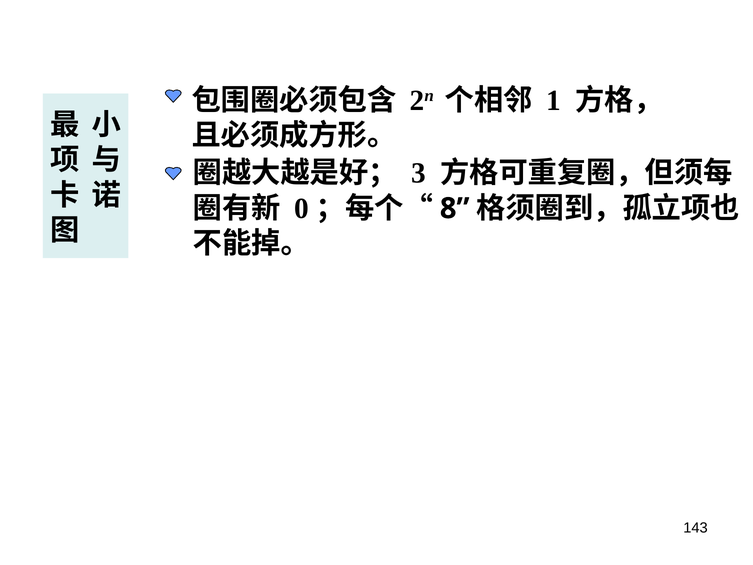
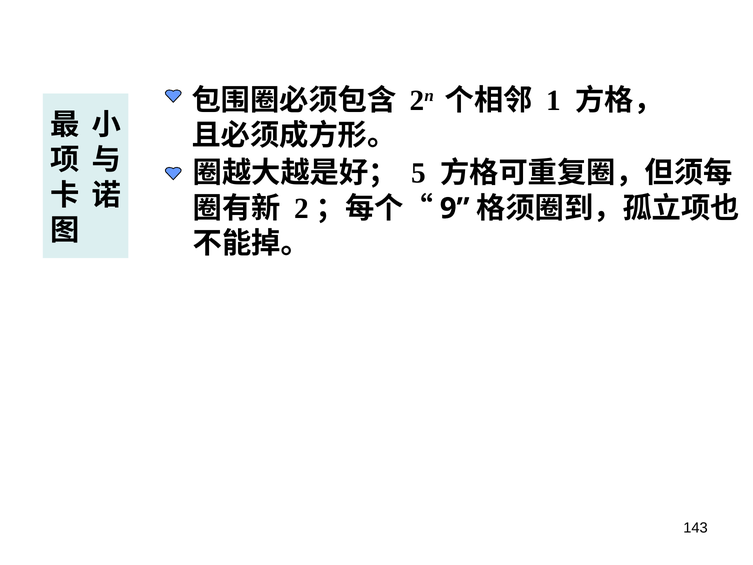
3: 3 -> 5 (419, 173)
0: 0 -> 2 (302, 208)
8: 8 -> 9 (455, 208)
